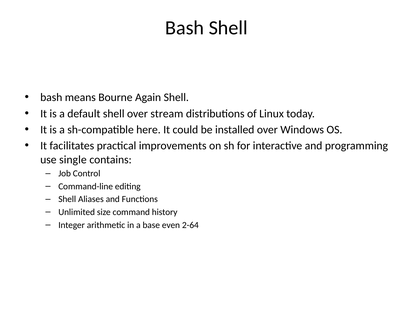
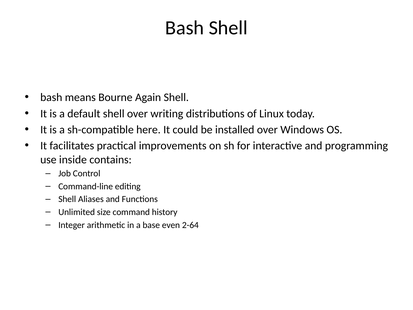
stream: stream -> writing (167, 113)
single: single -> inside (73, 159)
